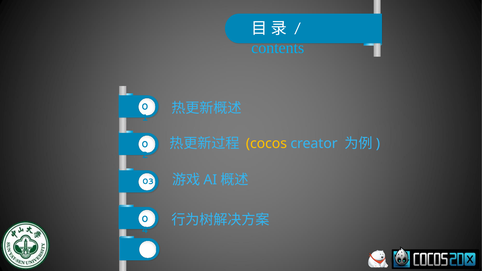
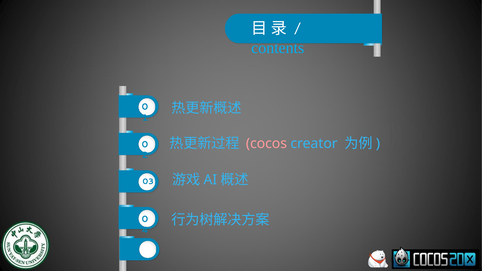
cocos colour: yellow -> pink (266, 144)
